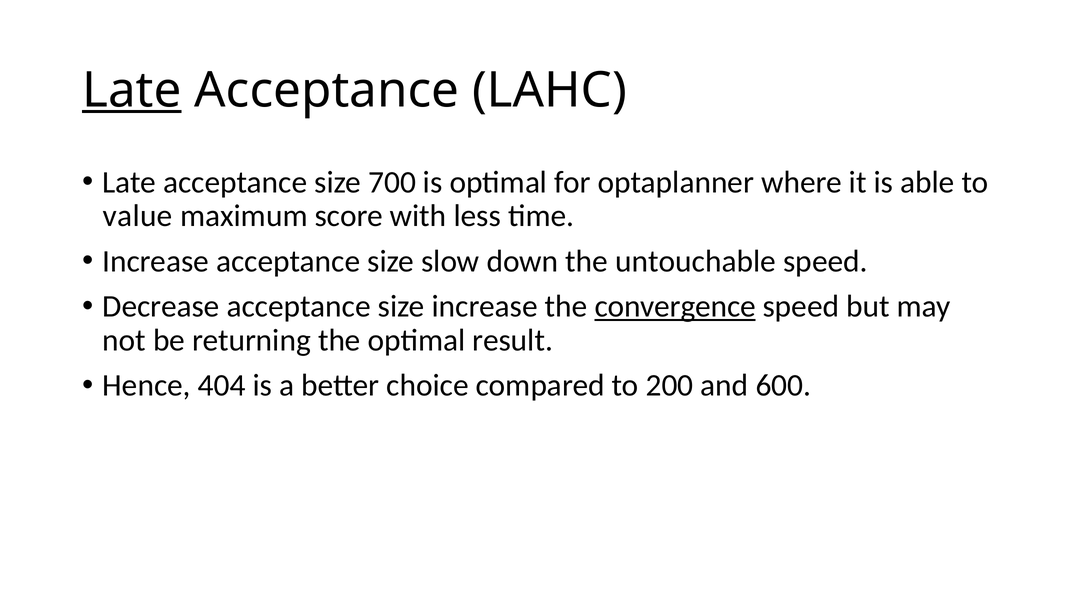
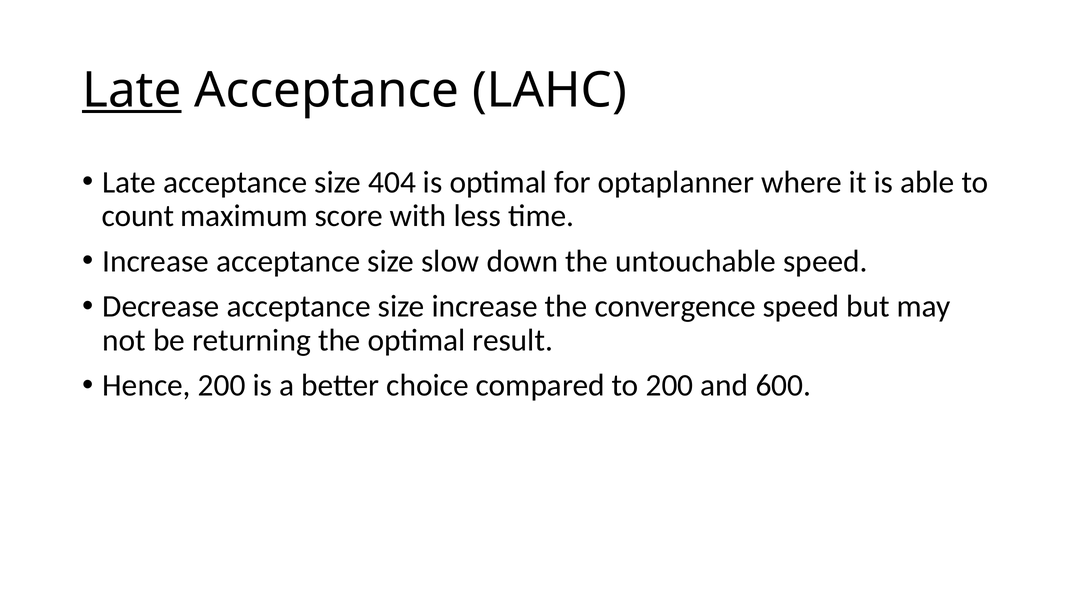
700: 700 -> 404 (392, 182)
value: value -> count (138, 216)
convergence underline: present -> none (675, 307)
Hence 404: 404 -> 200 (222, 386)
